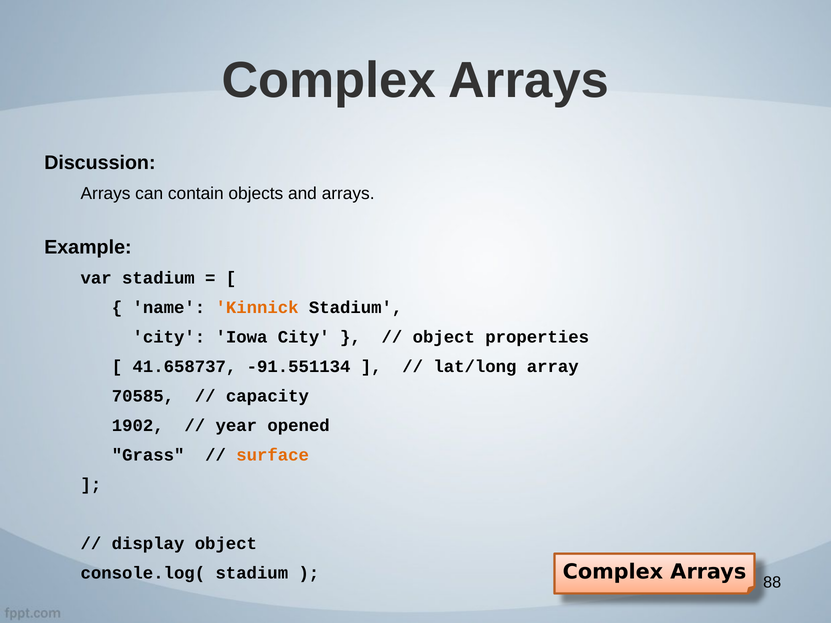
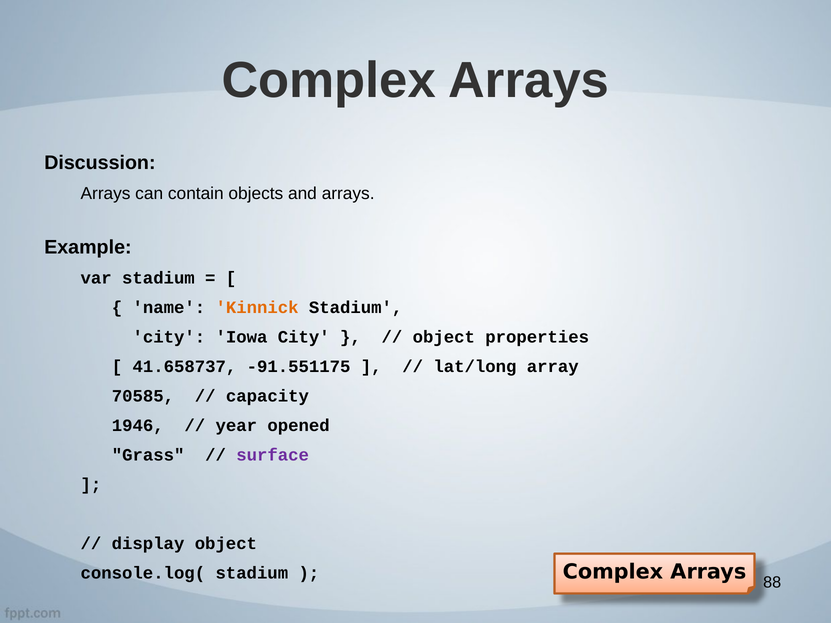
-91.551134: -91.551134 -> -91.551175 (299, 367)
1902: 1902 -> 1946 (138, 426)
surface colour: orange -> purple (273, 455)
